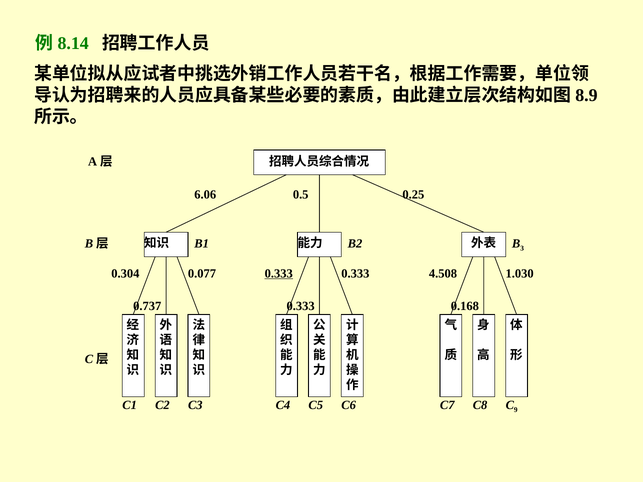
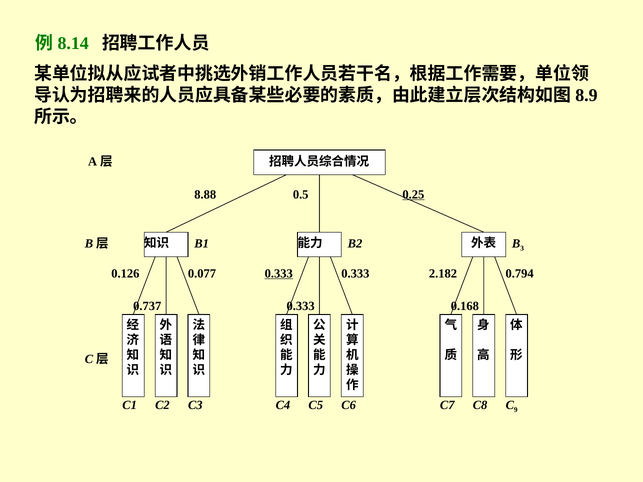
6.06: 6.06 -> 8.88 (205, 194)
0.25 underline: none -> present (413, 194)
0.304: 0.304 -> 0.126 (125, 274)
4.508: 4.508 -> 2.182 (443, 274)
1.030: 1.030 -> 0.794 (520, 274)
